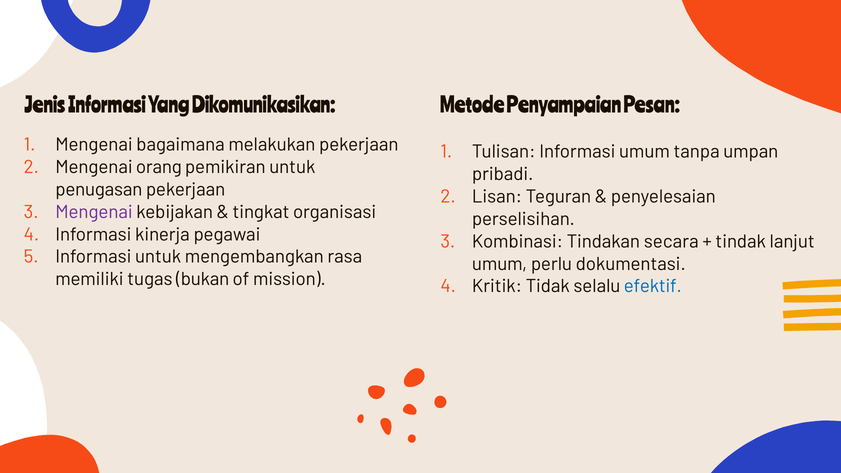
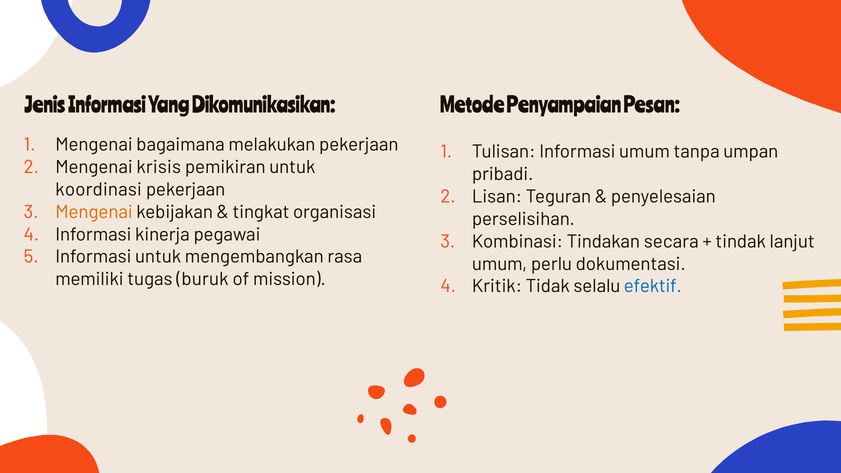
orang: orang -> krisis (159, 167)
penugasan: penugasan -> koordinasi (99, 190)
Mengenai colour: purple -> orange (94, 212)
bukan: bukan -> buruk (202, 279)
